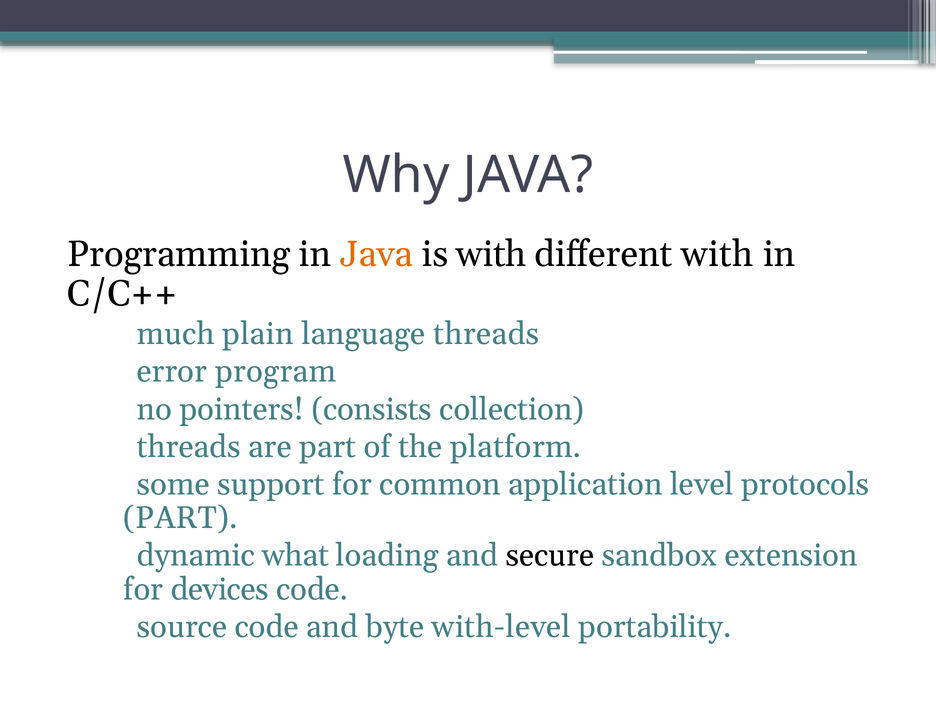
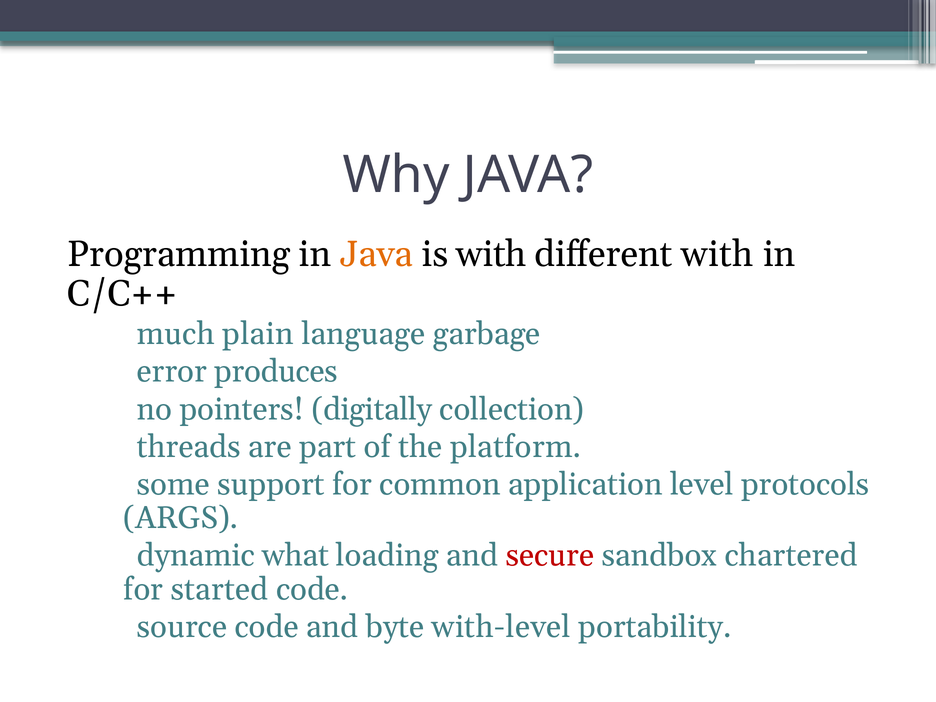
language threads: threads -> garbage (487, 334)
program: program -> produces (276, 372)
consists: consists -> digitally (372, 409)
PART: PART -> ARGS (181, 518)
secure colour: black -> red (550, 556)
extension: extension -> chartered (791, 556)
devices: devices -> started (220, 589)
